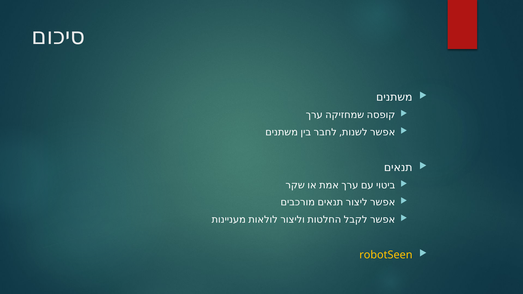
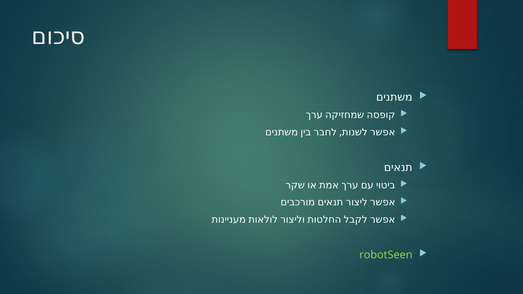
robotSeen colour: yellow -> light green (386, 255)
